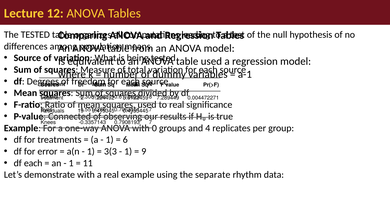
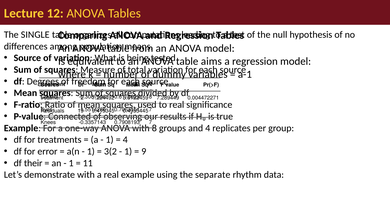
The TESTED: TESTED -> SINGLE (35, 35)
table used: used -> aims (211, 61)
with 0: 0 -> 8 (154, 128)
6: 6 -> 4 (125, 140)
3(3: 3(3 -> 3(2 (110, 152)
df each: each -> their (33, 163)
